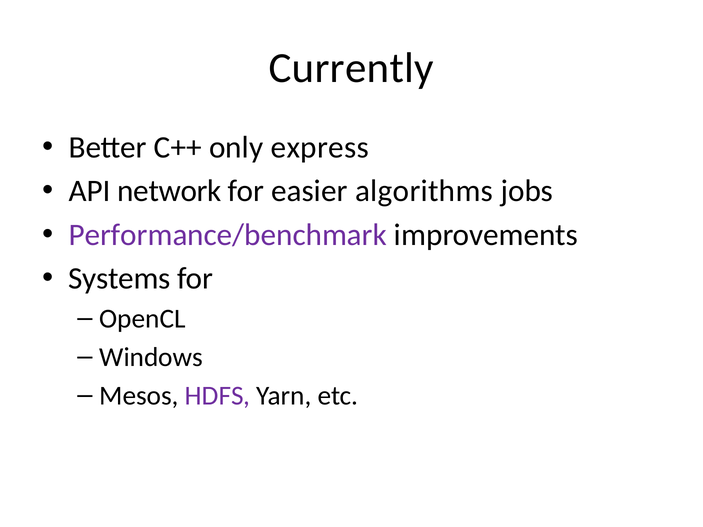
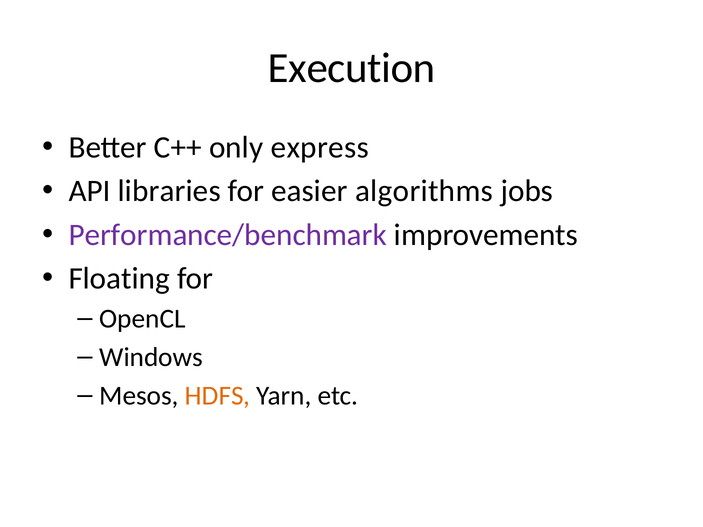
Currently: Currently -> Execution (352, 68)
network: network -> libraries (169, 191)
Systems: Systems -> Floating (119, 279)
HDFS colour: purple -> orange (218, 396)
